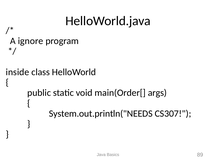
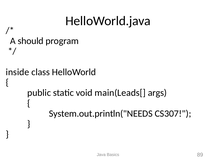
ignore: ignore -> should (31, 41)
main(Order[: main(Order[ -> main(Leads[ (120, 93)
